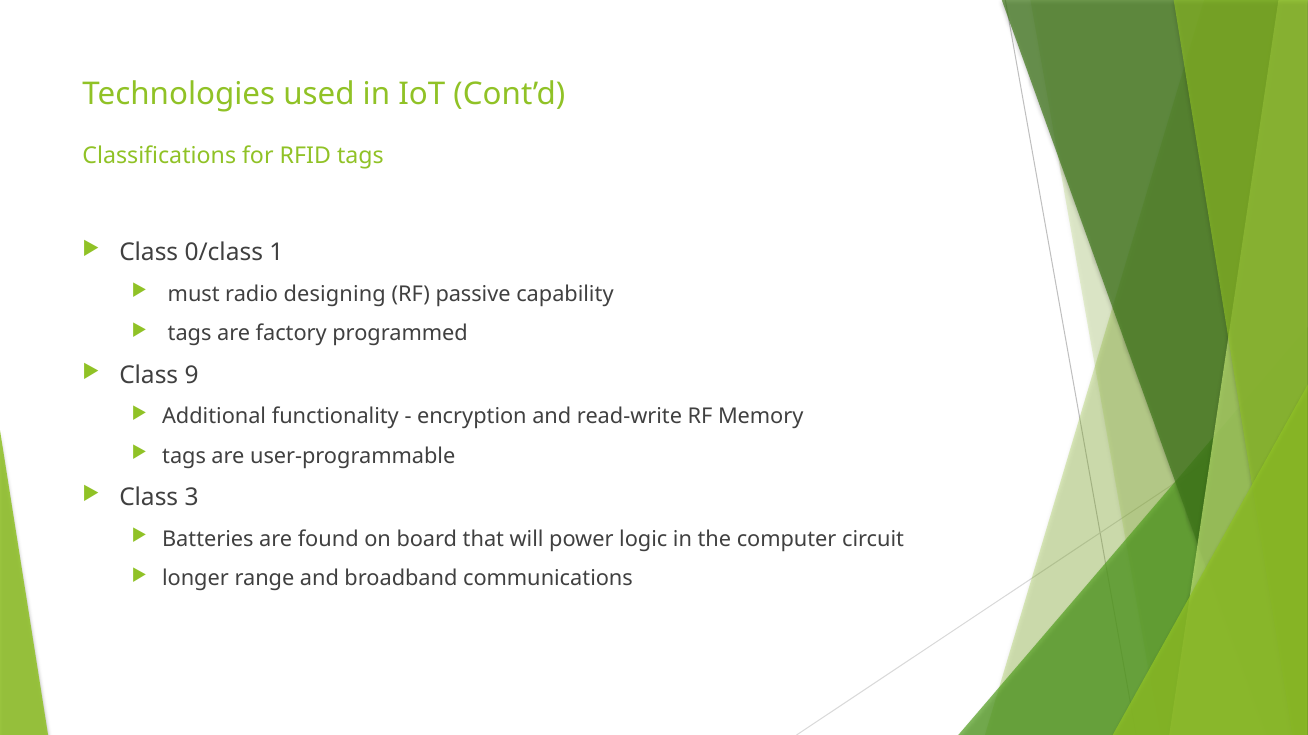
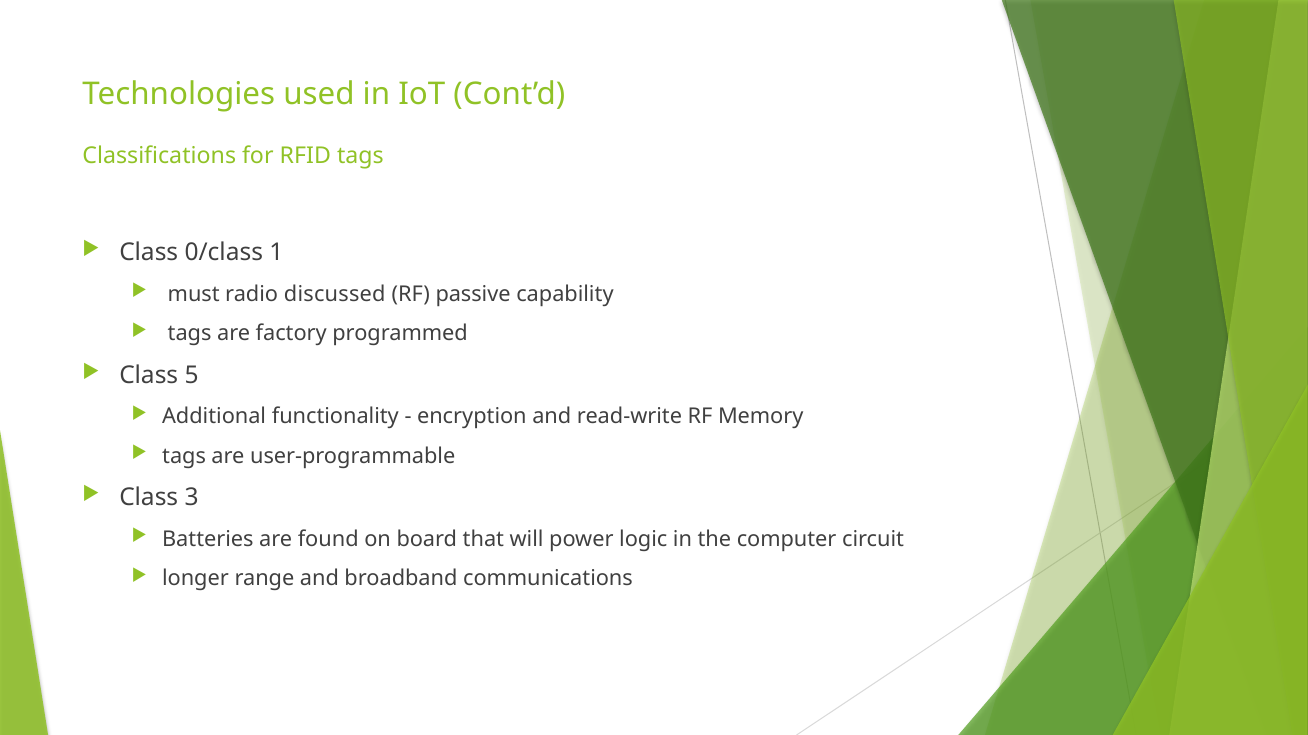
designing: designing -> discussed (335, 294)
9: 9 -> 5 (192, 376)
